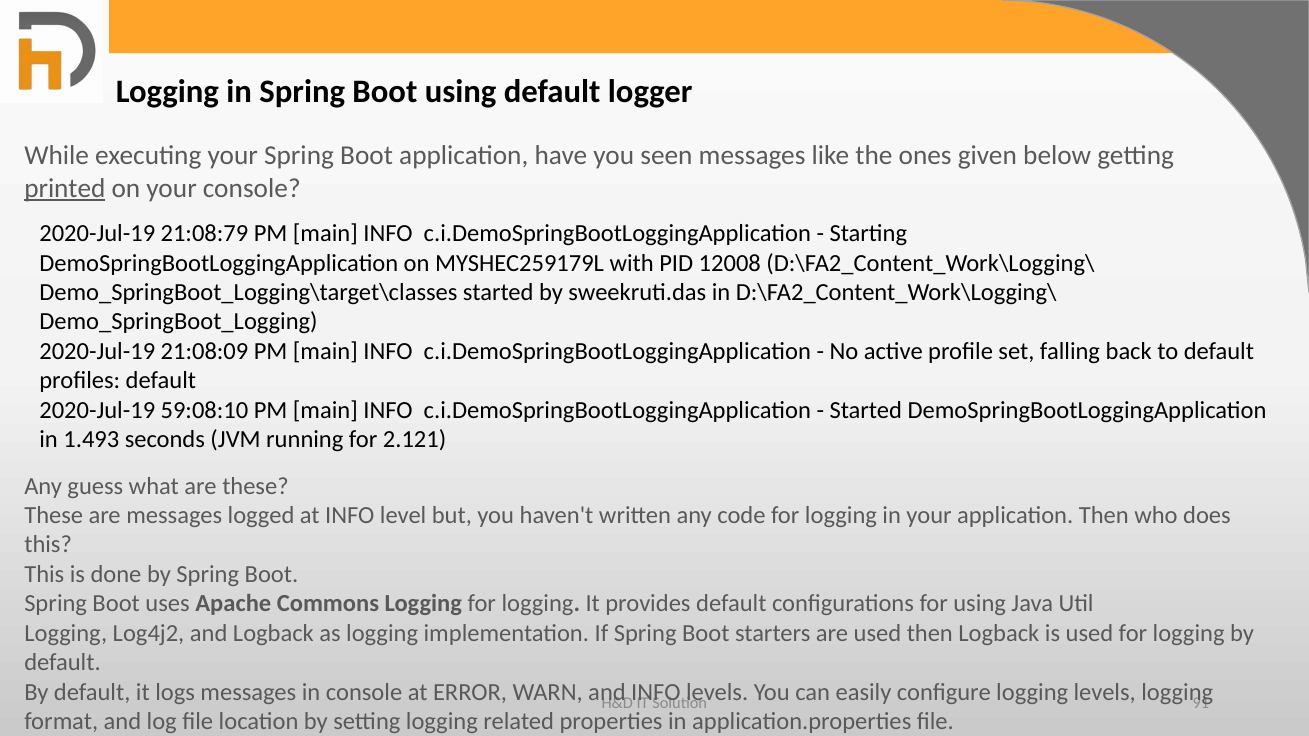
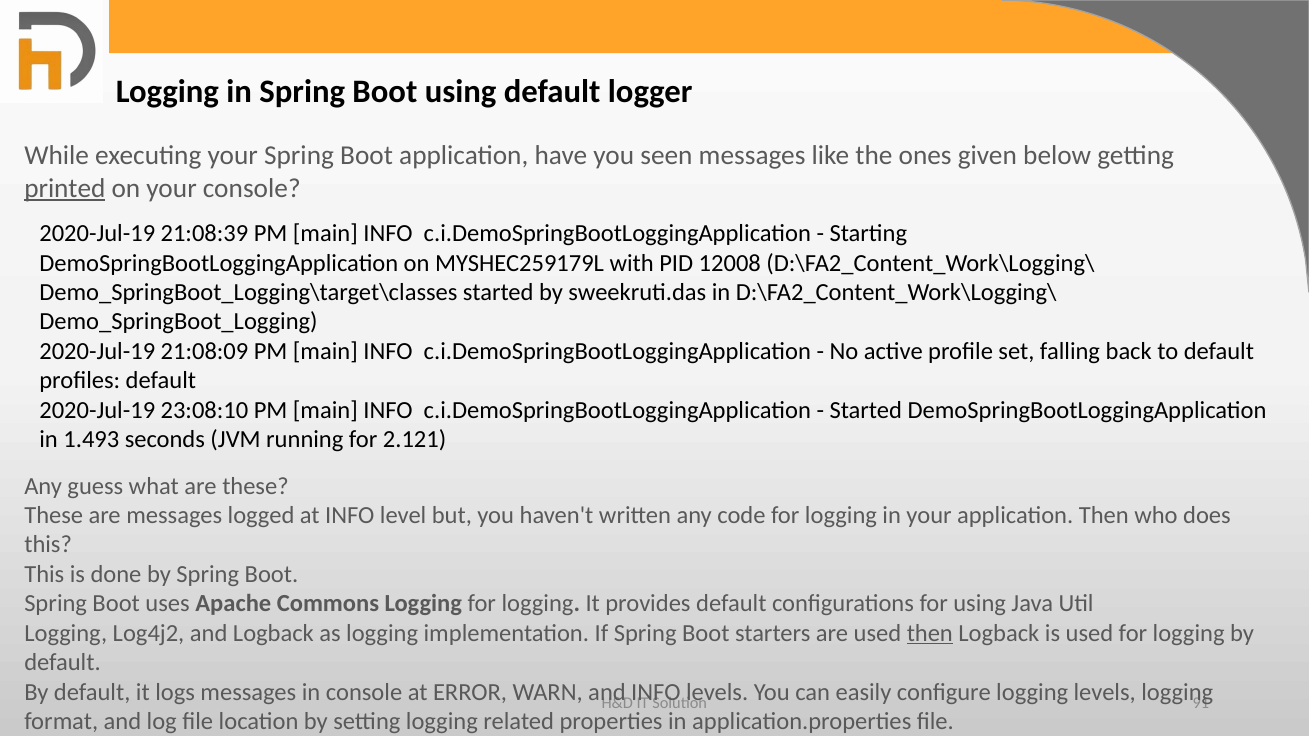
21:08:79: 21:08:79 -> 21:08:39 (204, 234)
59:08:10: 59:08:10 -> 23:08:10 (204, 410)
then underline: none -> present (930, 633)
